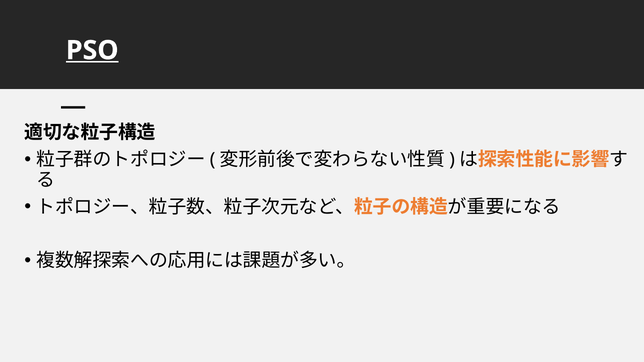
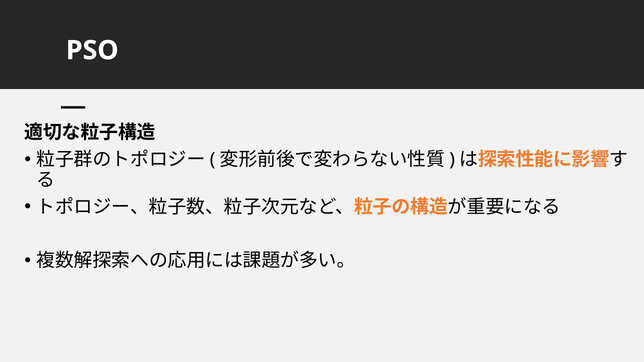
PSO underline: present -> none (92, 50)
